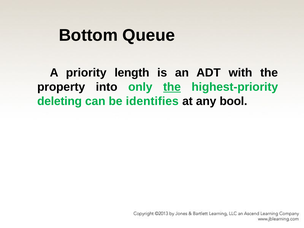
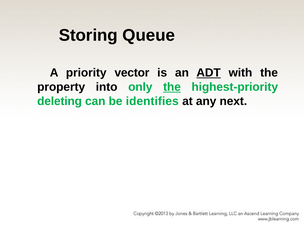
Bottom: Bottom -> Storing (88, 35)
length: length -> vector (132, 73)
ADT underline: none -> present (209, 73)
bool: bool -> next (233, 101)
